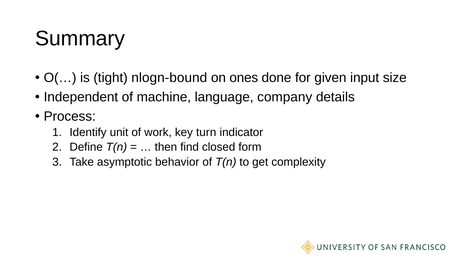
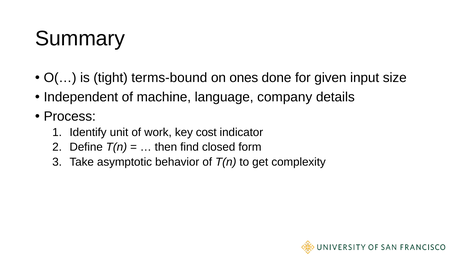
nlogn-bound: nlogn-bound -> terms-bound (169, 78)
turn: turn -> cost (206, 132)
